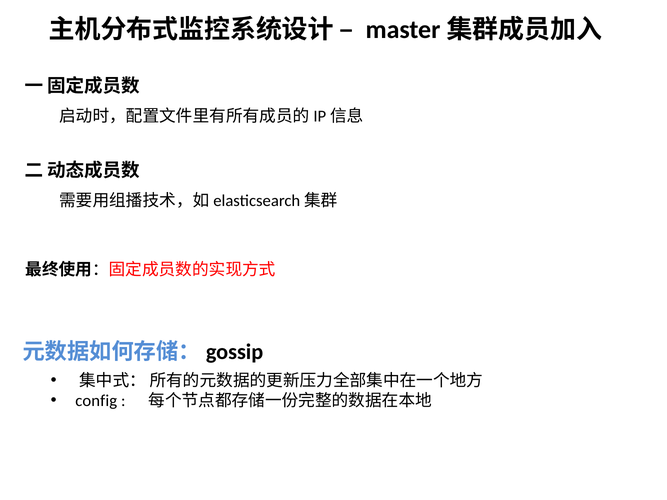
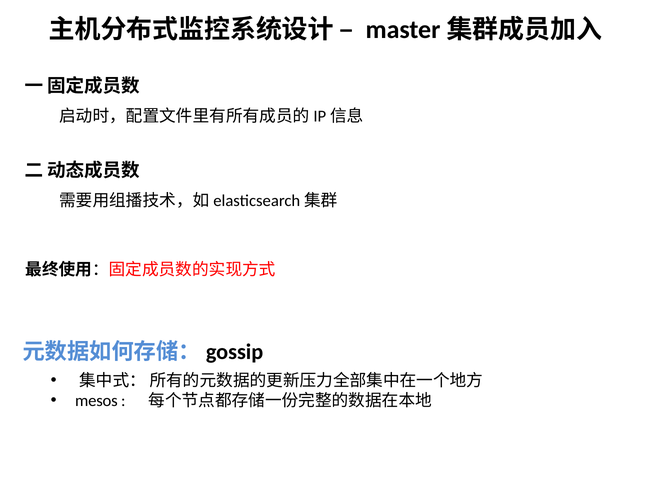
config: config -> mesos (96, 401)
